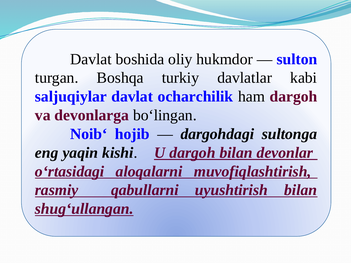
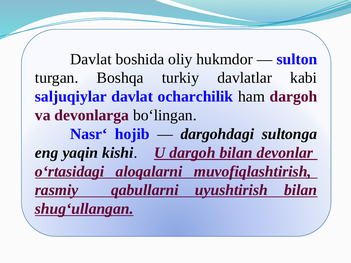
Noib‘: Noib‘ -> Nasr‘ (89, 134)
